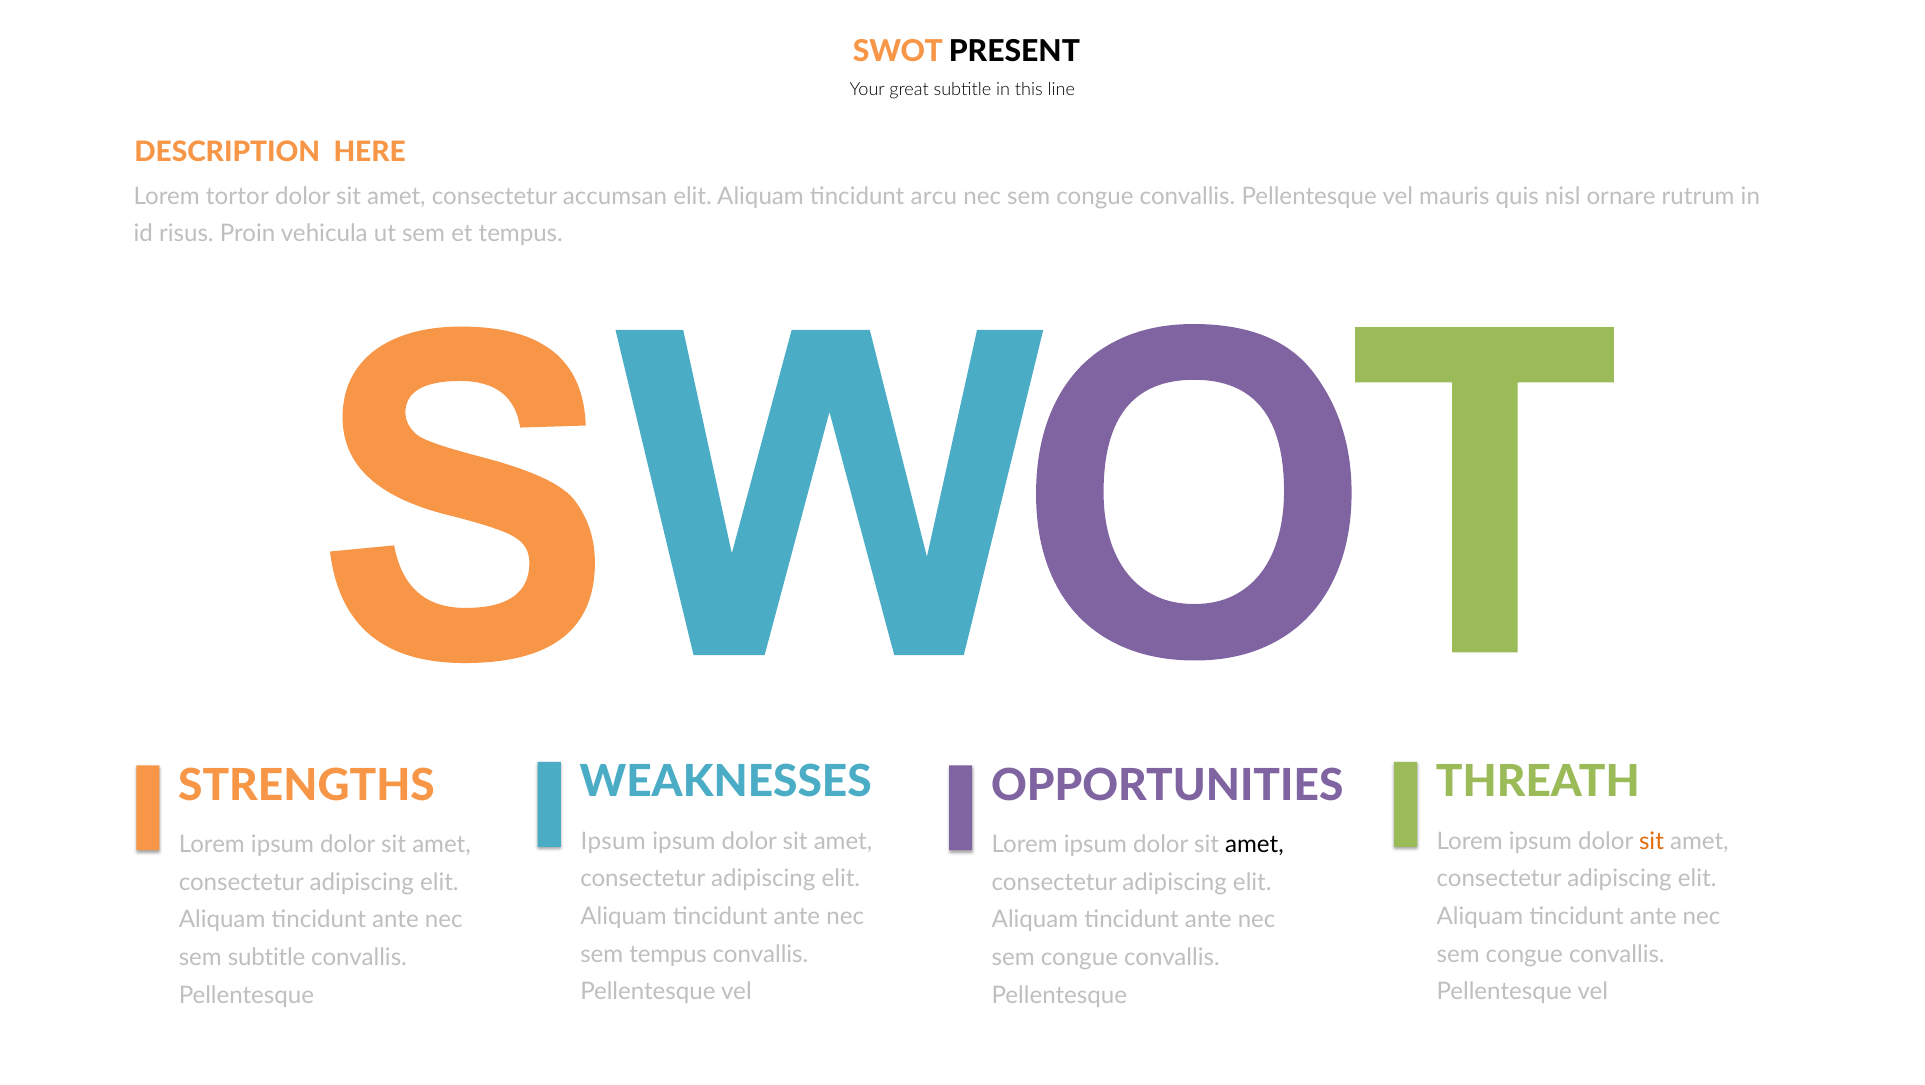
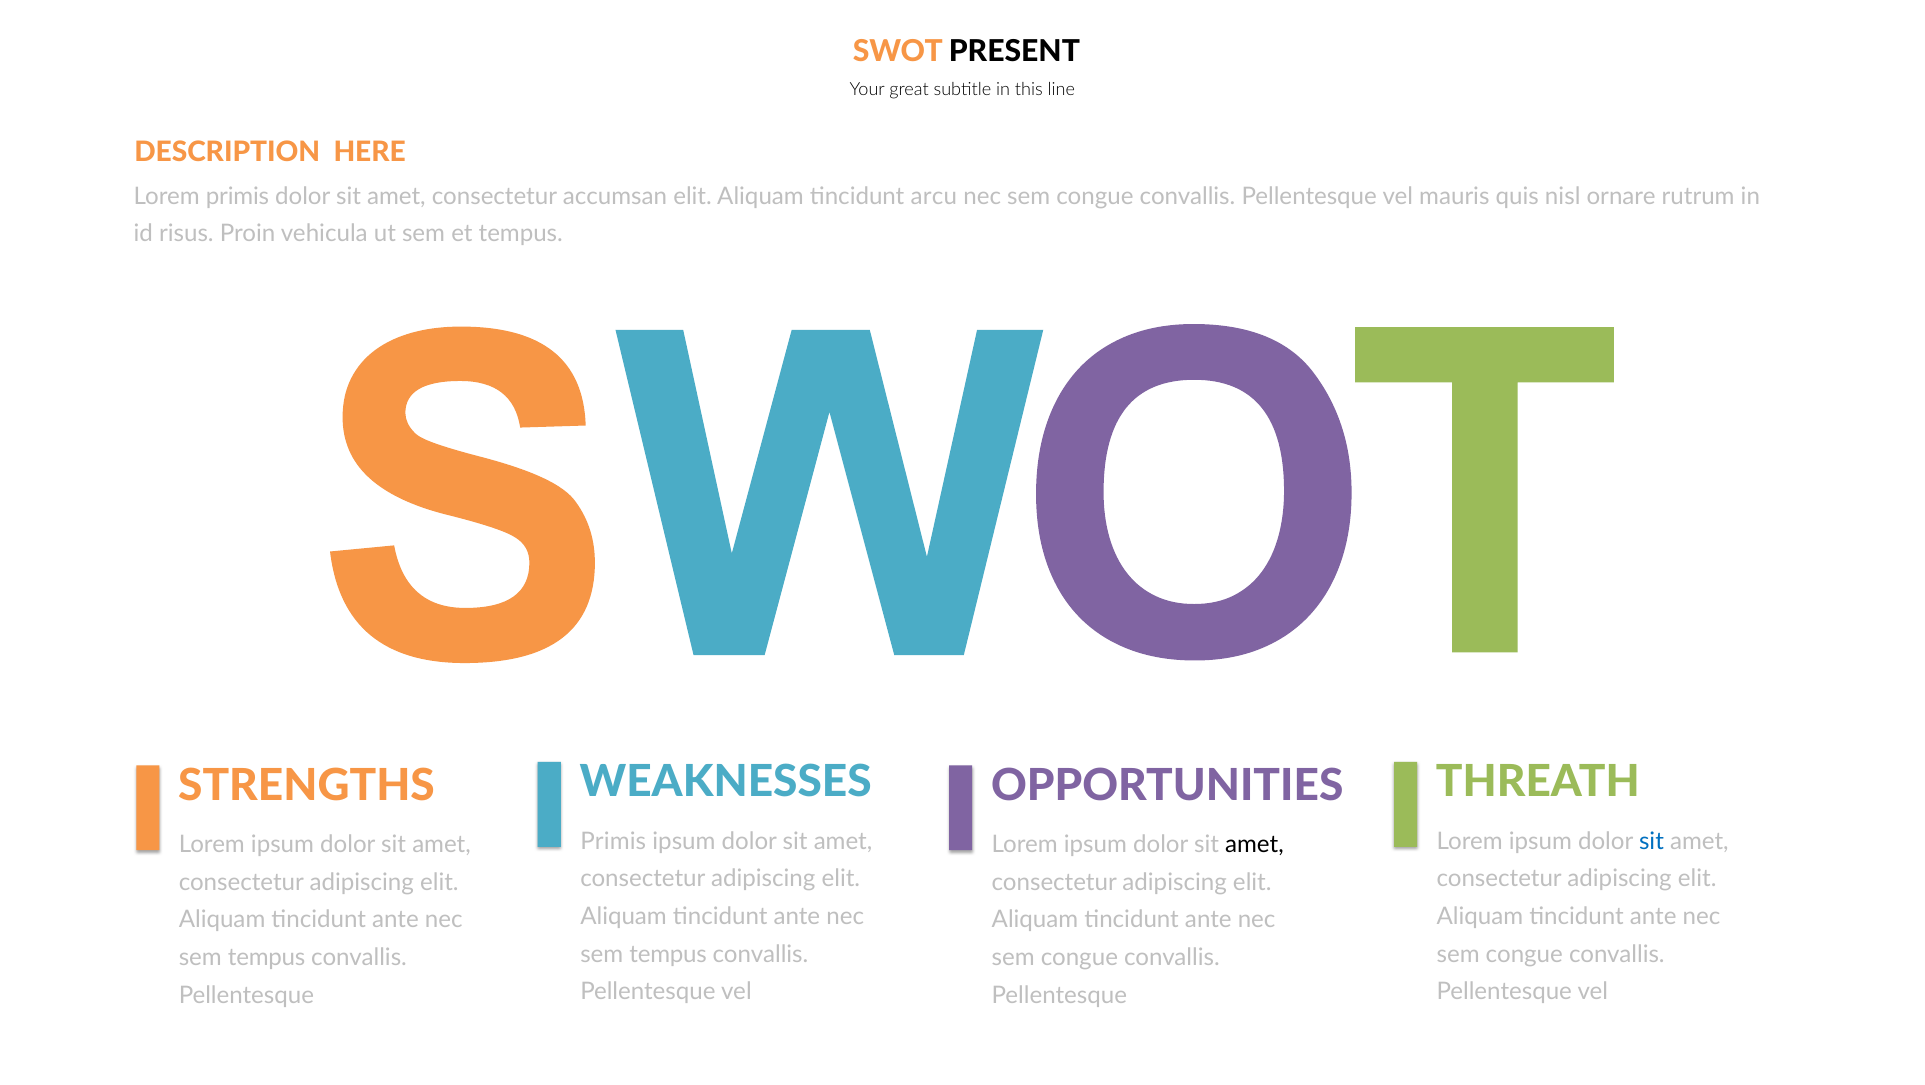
Lorem tortor: tortor -> primis (237, 197)
Ipsum: Ipsum -> Primis (613, 842)
sit colour: orange -> blue (1651, 842)
subtitle: subtitle -> tempus (267, 958)
